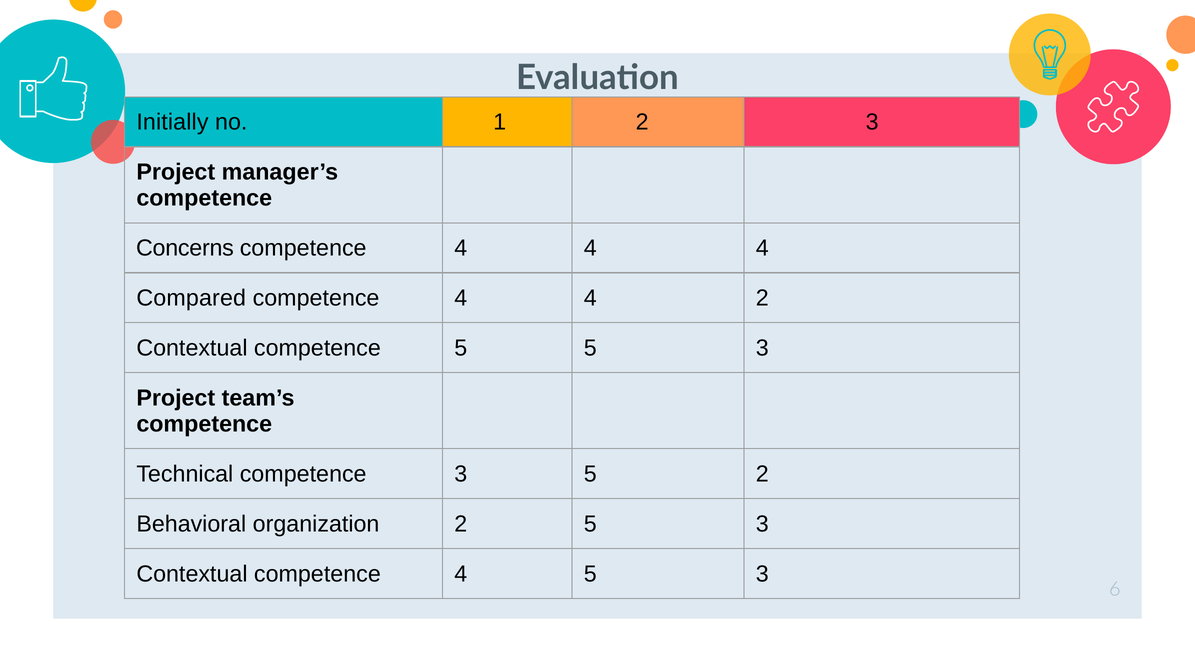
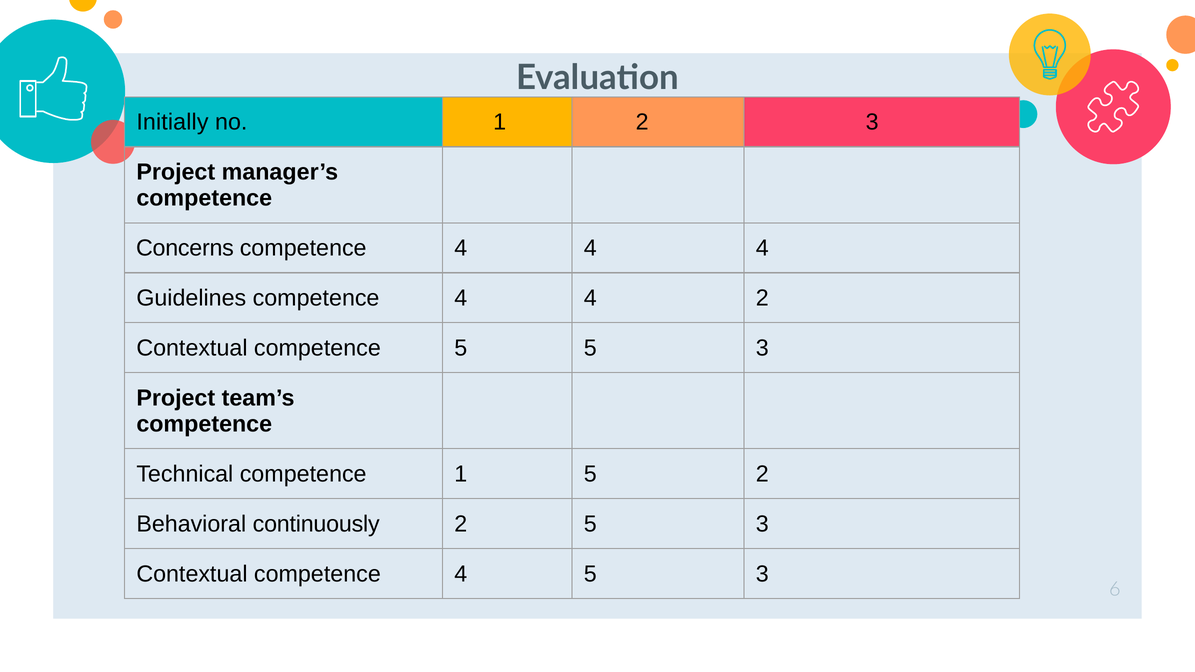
Compared: Compared -> Guidelines (191, 298)
competence 3: 3 -> 1 (461, 474)
organization: organization -> continuously (316, 524)
